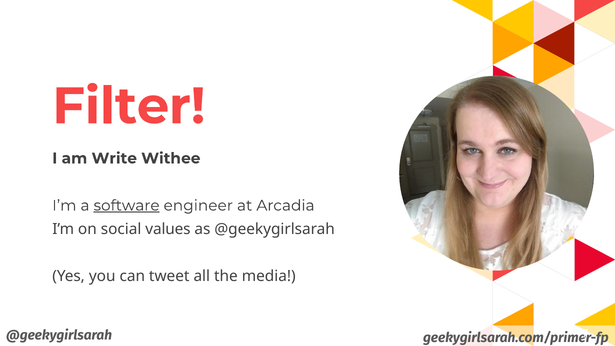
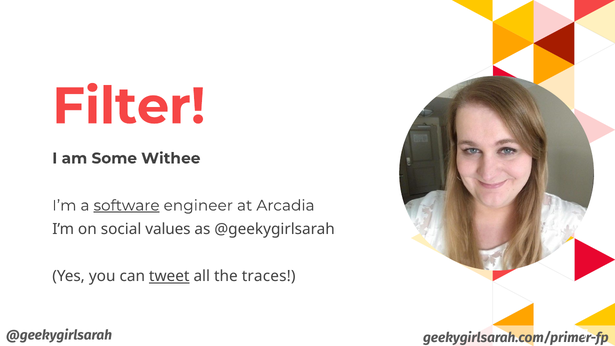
Write: Write -> Some (114, 158)
tweet underline: none -> present (169, 276)
media: media -> traces (269, 276)
